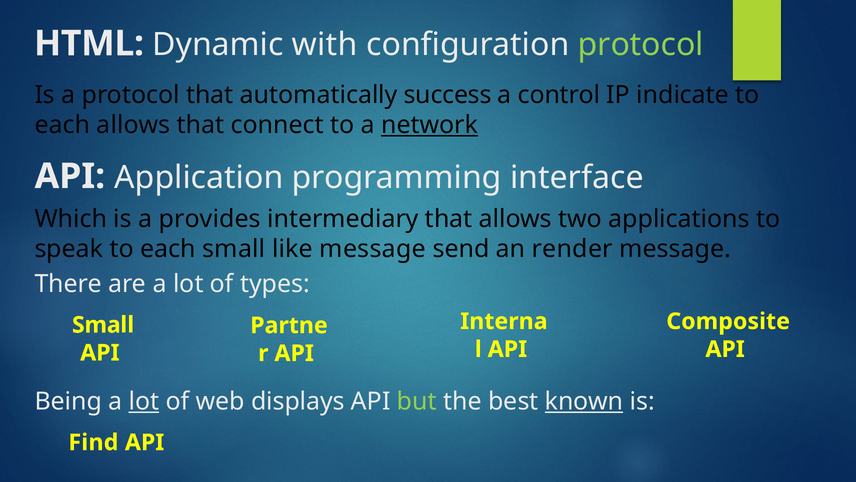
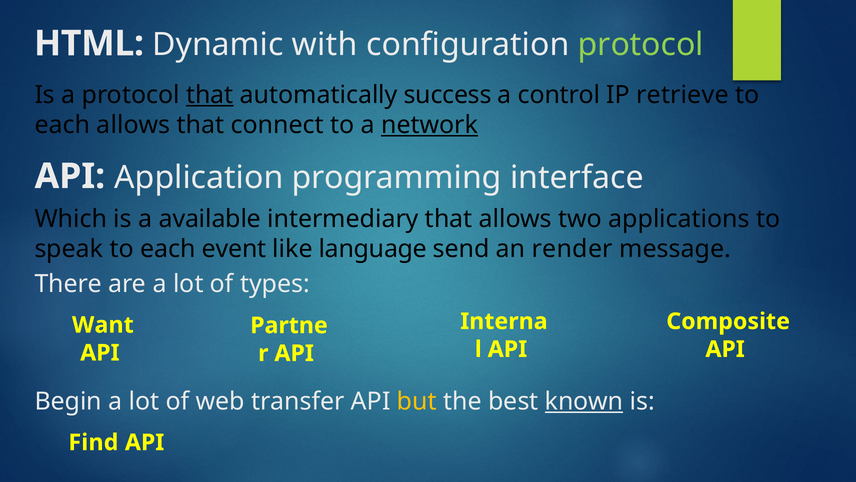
that underline: none -> present (210, 95)
indicate: indicate -> retrieve (683, 95)
provides: provides -> available (210, 219)
each small: small -> event (234, 249)
like message: message -> language (373, 249)
Small: Small -> Want (103, 325)
Being: Being -> Begin (68, 401)
lot underline: present -> none (144, 401)
displays: displays -> transfer (298, 401)
but colour: light green -> yellow (417, 401)
